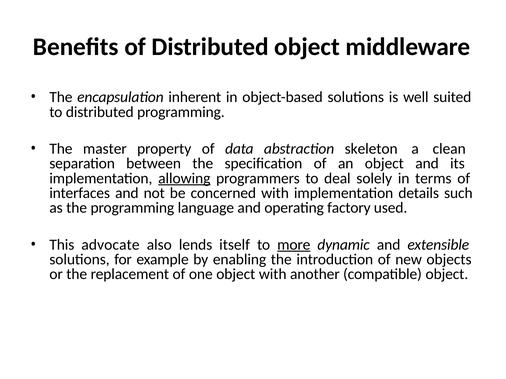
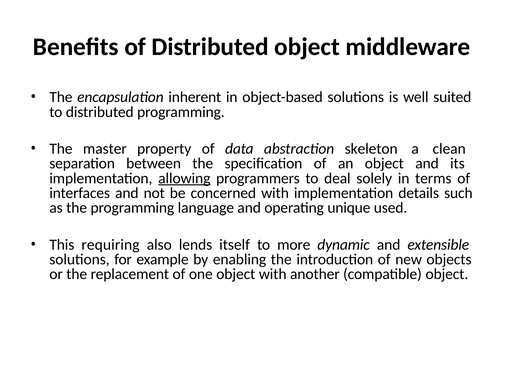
factory: factory -> unique (349, 208)
advocate: advocate -> requiring (110, 245)
more underline: present -> none (294, 245)
